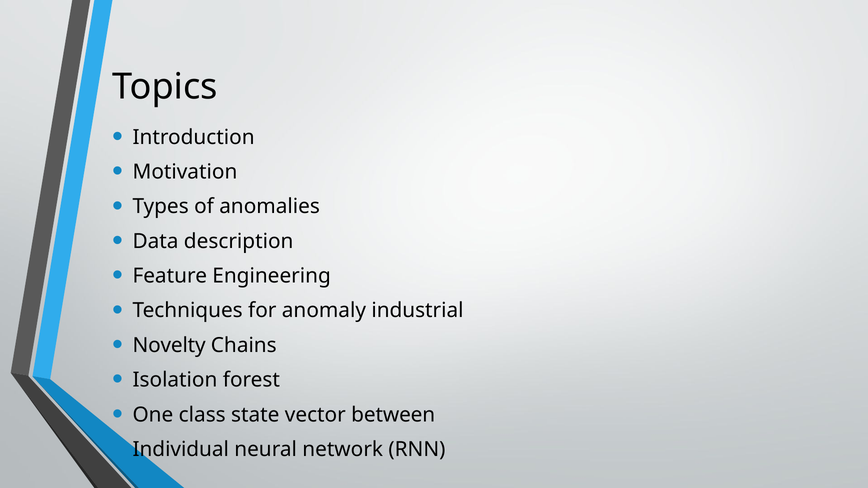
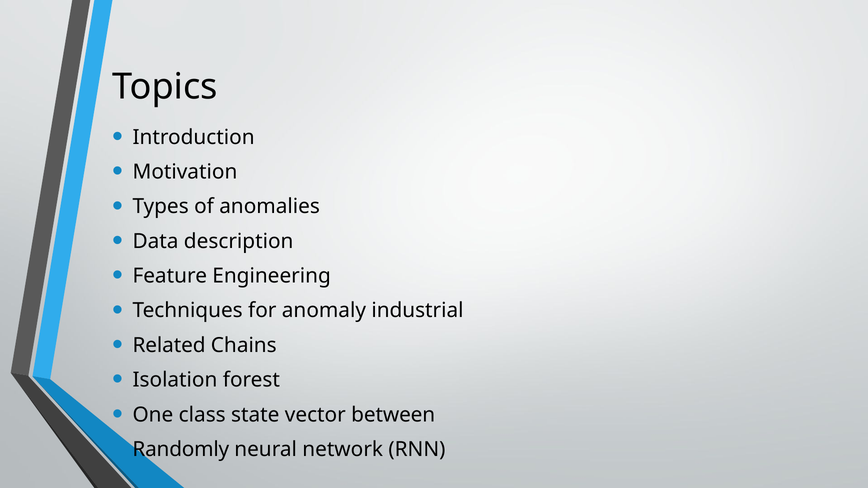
Novelty: Novelty -> Related (169, 345)
Individual: Individual -> Randomly (181, 450)
